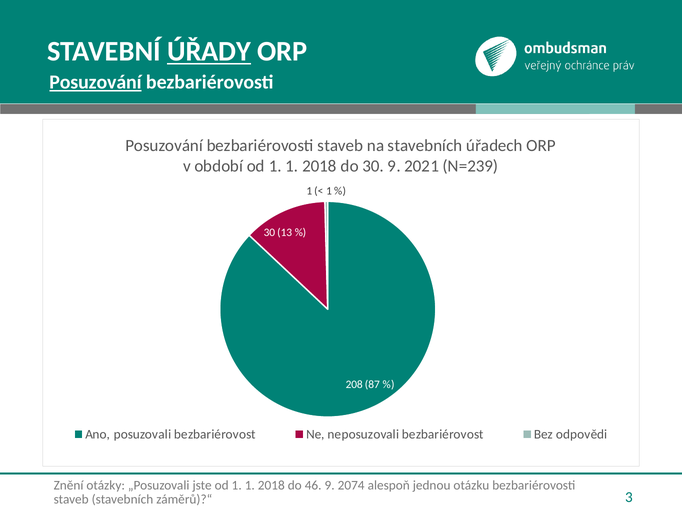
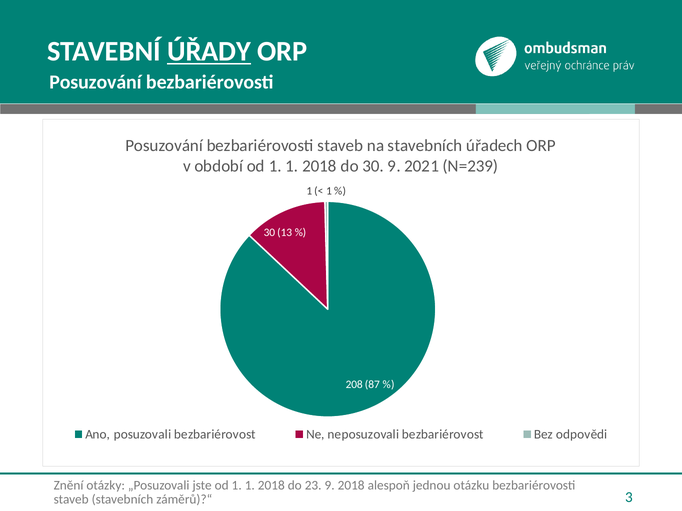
Posuzování underline: present -> none (95, 82)
46: 46 -> 23 (313, 486)
9 2074: 2074 -> 2018 (351, 486)
